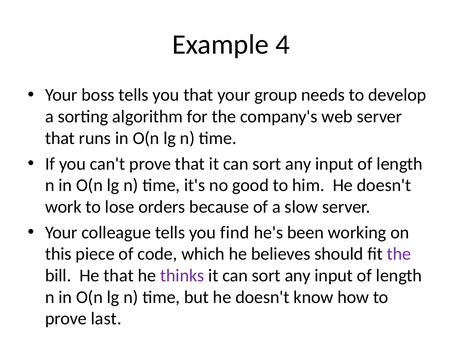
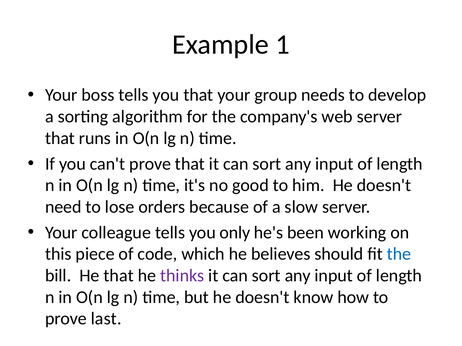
4: 4 -> 1 (282, 45)
work: work -> need (63, 207)
find: find -> only (235, 233)
the colour: purple -> blue (399, 254)
